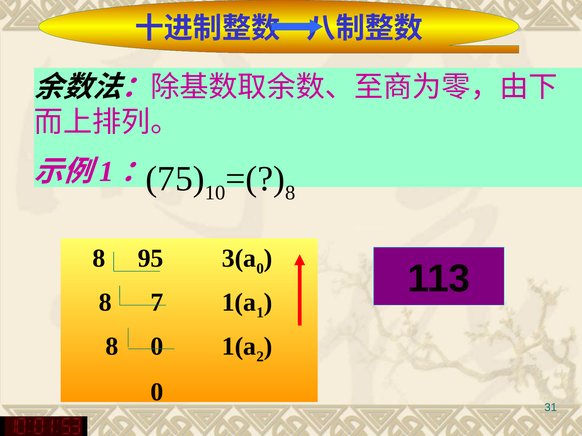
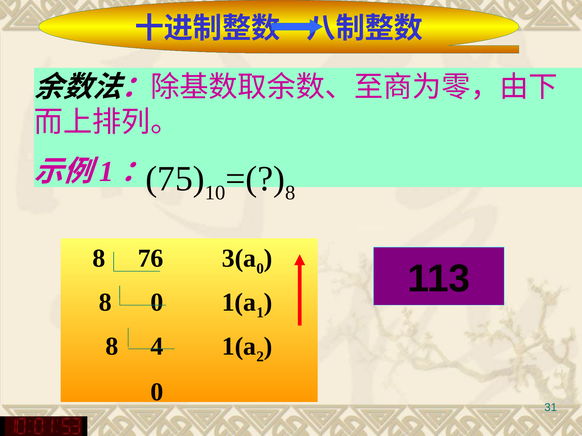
95: 95 -> 76 (151, 259)
8 7: 7 -> 0 (157, 303)
8 0: 0 -> 4 (157, 347)
